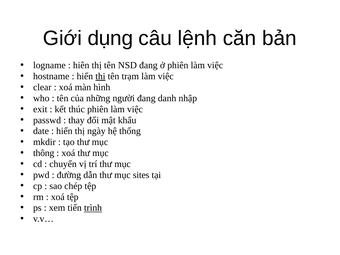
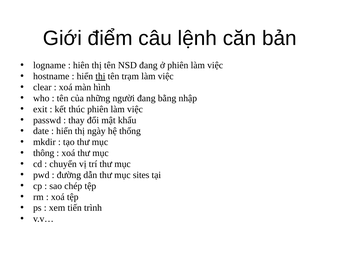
dụng: dụng -> điểm (110, 38)
danh: danh -> bằng (167, 98)
trình underline: present -> none (93, 208)
